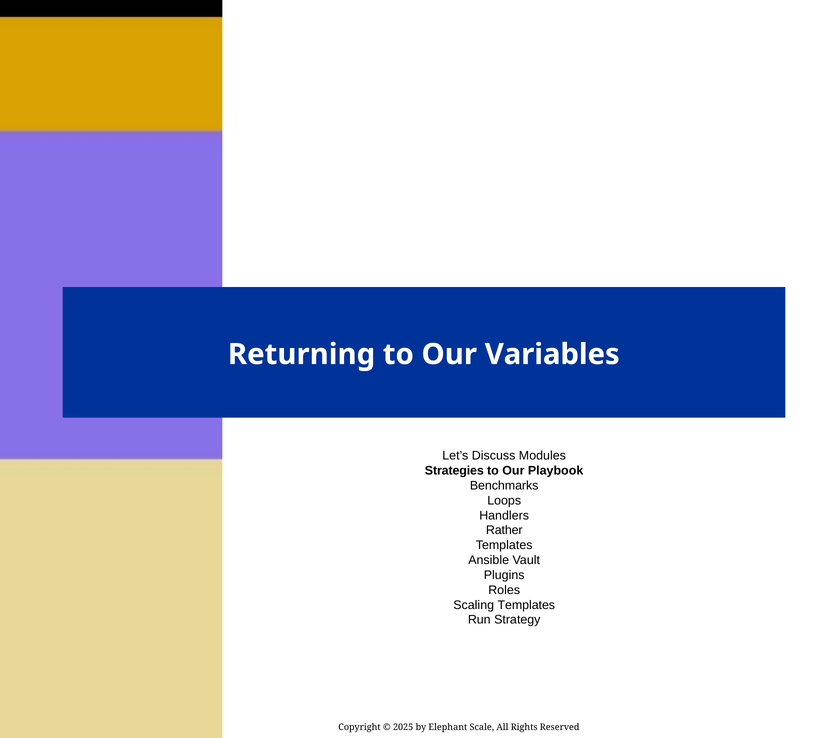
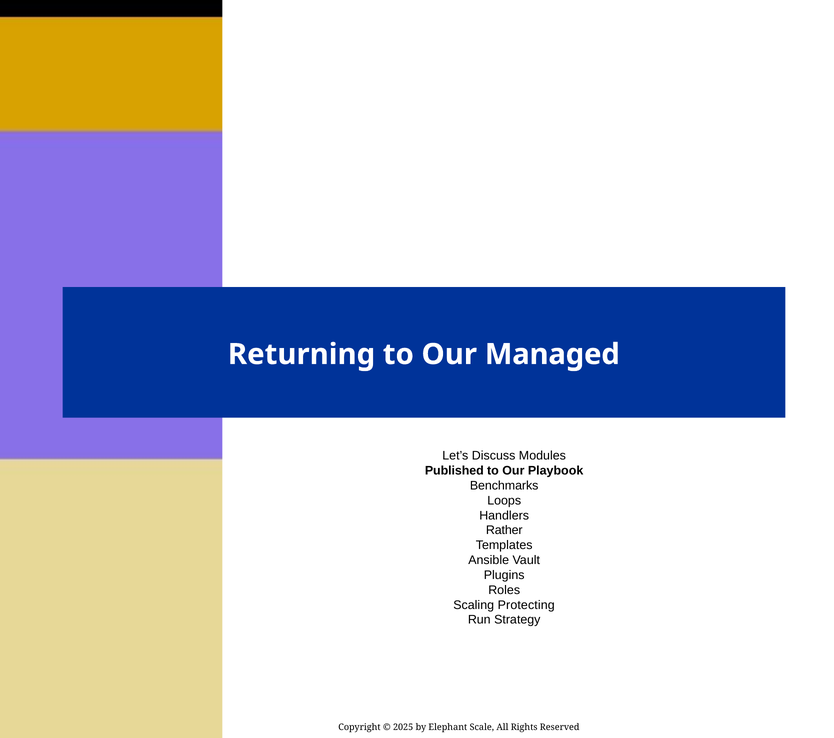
Variables: Variables -> Managed (552, 355)
Strategies: Strategies -> Published (454, 471)
Scaling Templates: Templates -> Protecting (526, 605)
